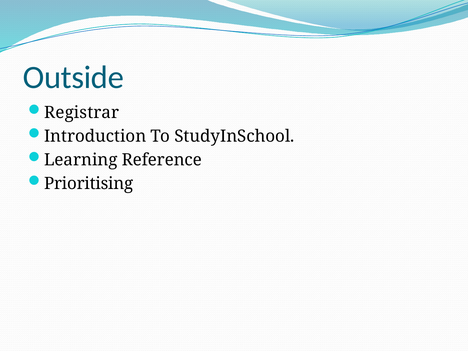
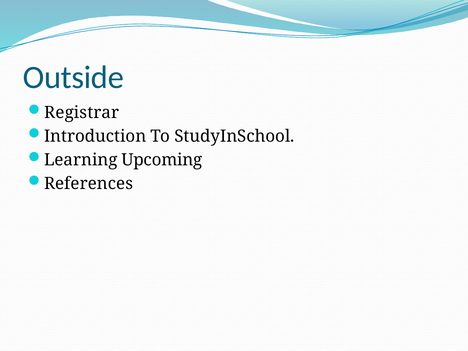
Reference: Reference -> Upcoming (162, 160)
Prioritising: Prioritising -> References (89, 184)
